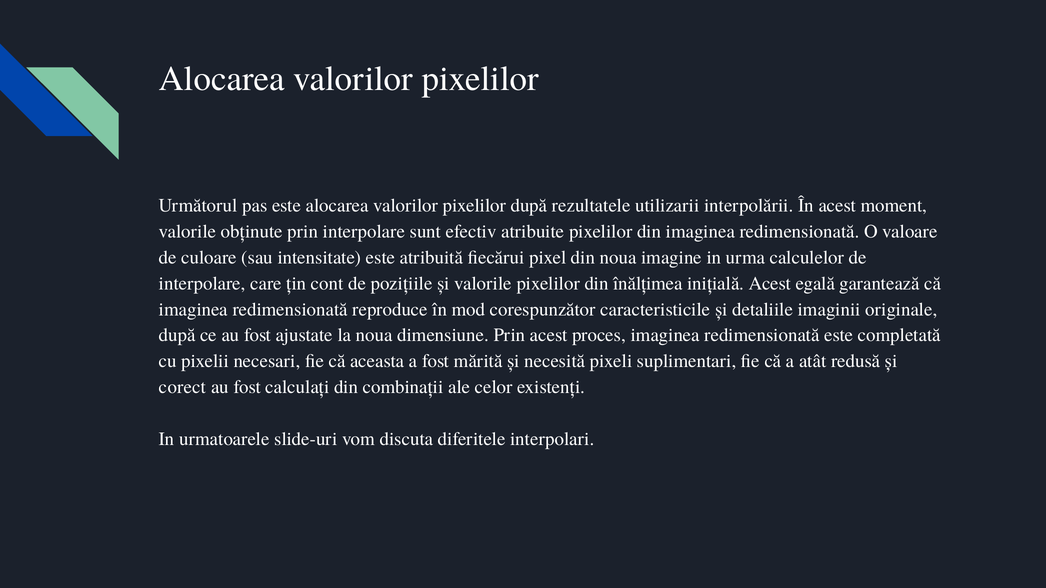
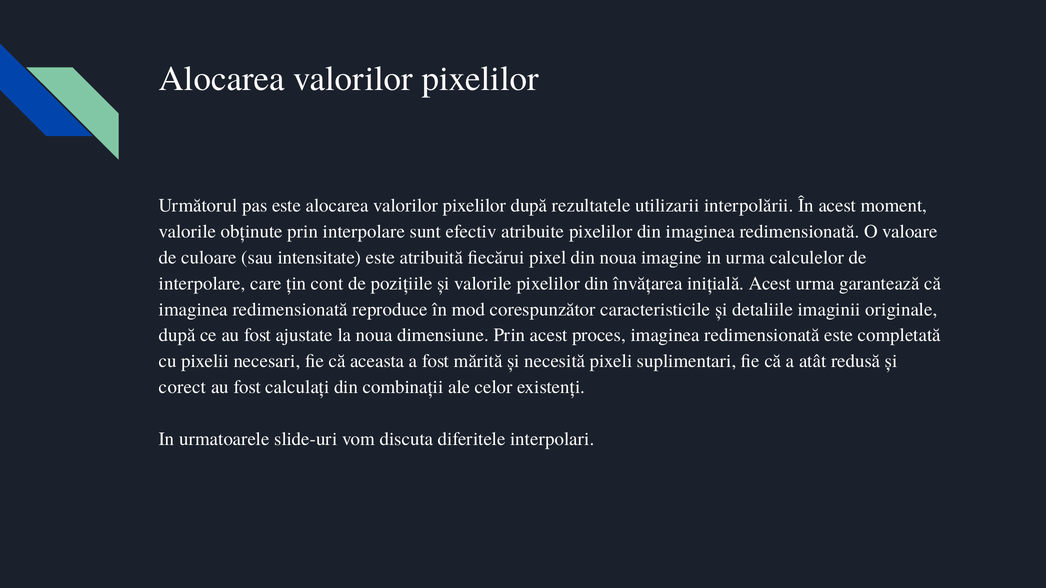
înălțimea: înălțimea -> învățarea (648, 284)
Acest egală: egală -> urma (815, 284)
